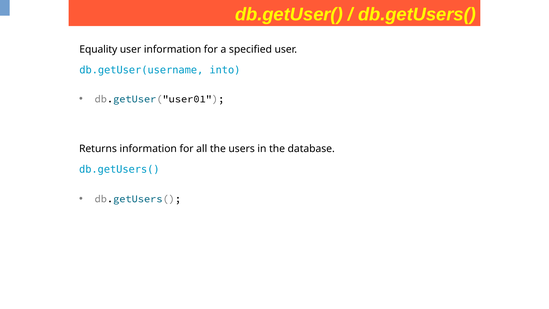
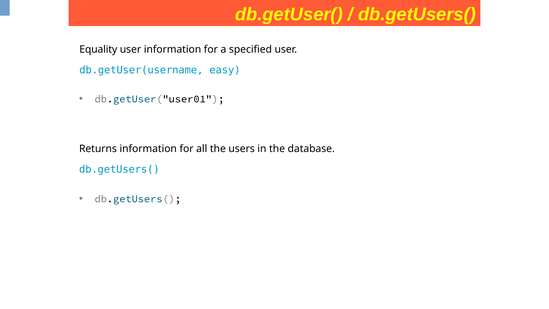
into: into -> easy (225, 70)
